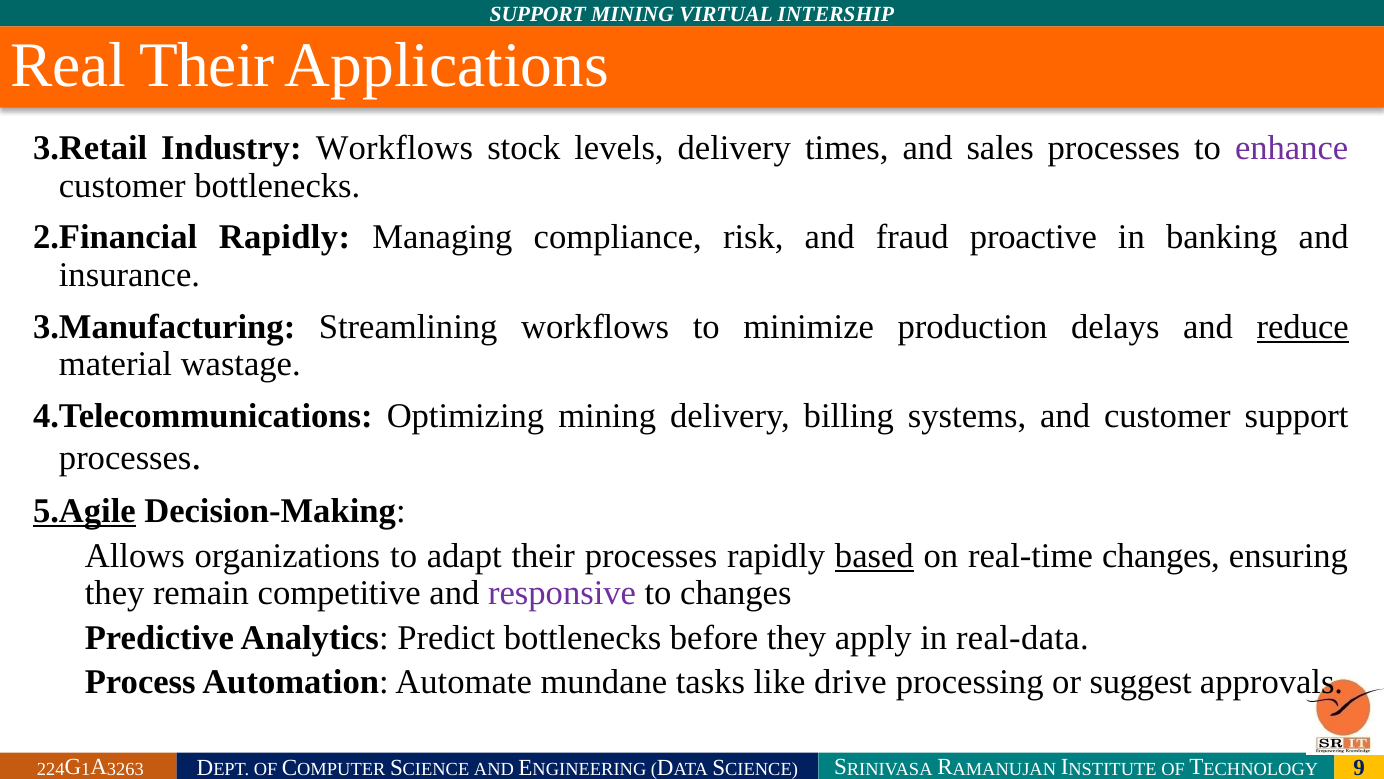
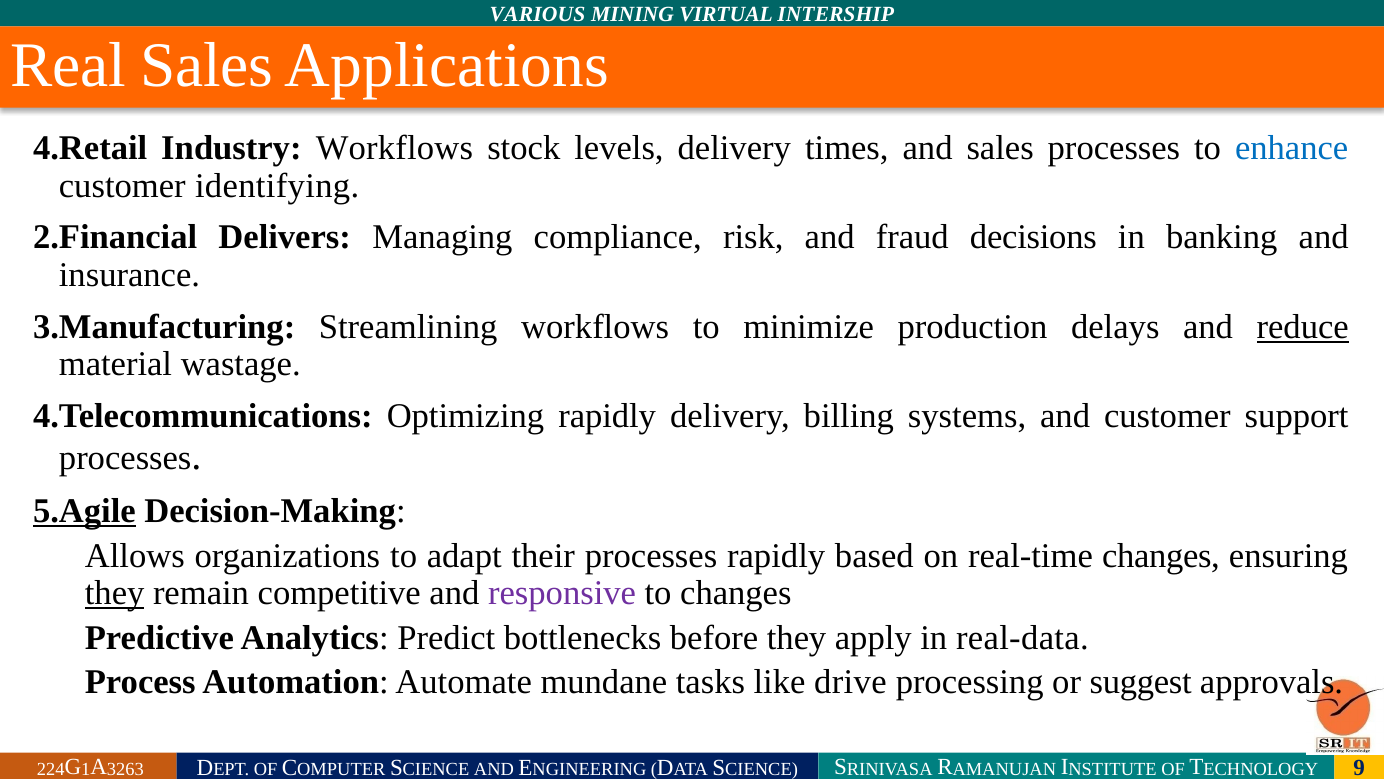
SUPPORT: SUPPORT -> VARIOUS (538, 15)
Real Their: Their -> Sales (207, 65)
3.Retail: 3.Retail -> 4.Retail (90, 148)
enhance colour: purple -> blue (1292, 148)
customer bottlenecks: bottlenecks -> identifying (277, 186)
2.Financial Rapidly: Rapidly -> Delivers (285, 237)
proactive: proactive -> decisions (1033, 237)
Optimizing mining: mining -> rapidly (607, 416)
based underline: present -> none (874, 556)
they underline: none -> present (115, 593)
